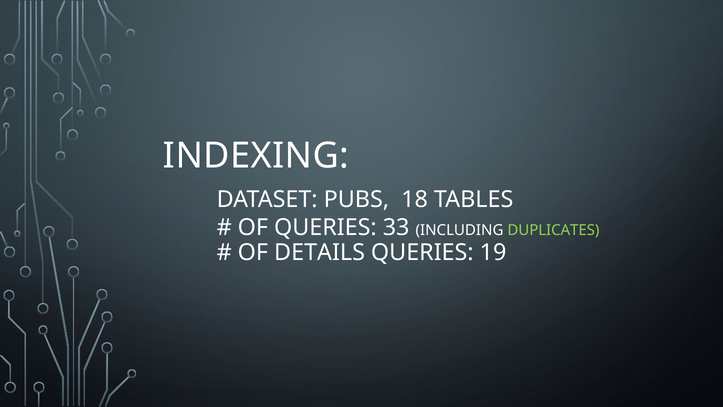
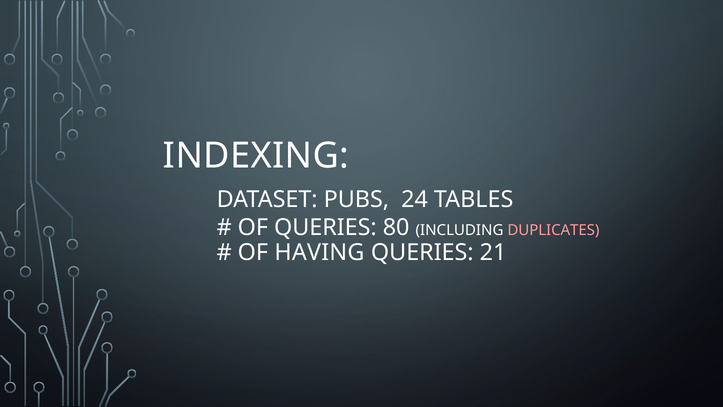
18: 18 -> 24 (415, 199)
33: 33 -> 80 (396, 227)
DUPLICATES colour: light green -> pink (553, 230)
DETAILS: DETAILS -> HAVING (319, 252)
19: 19 -> 21 (493, 252)
